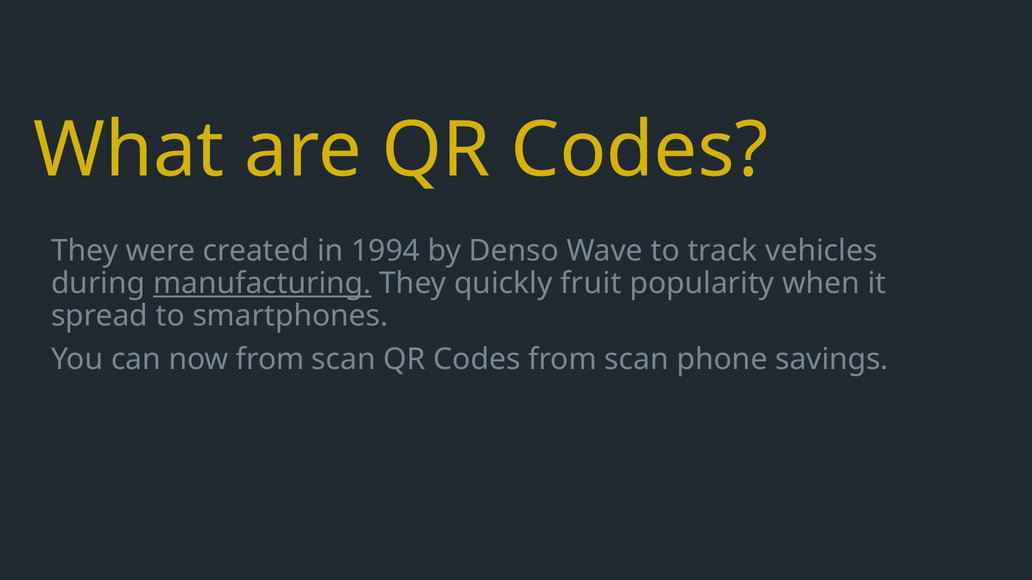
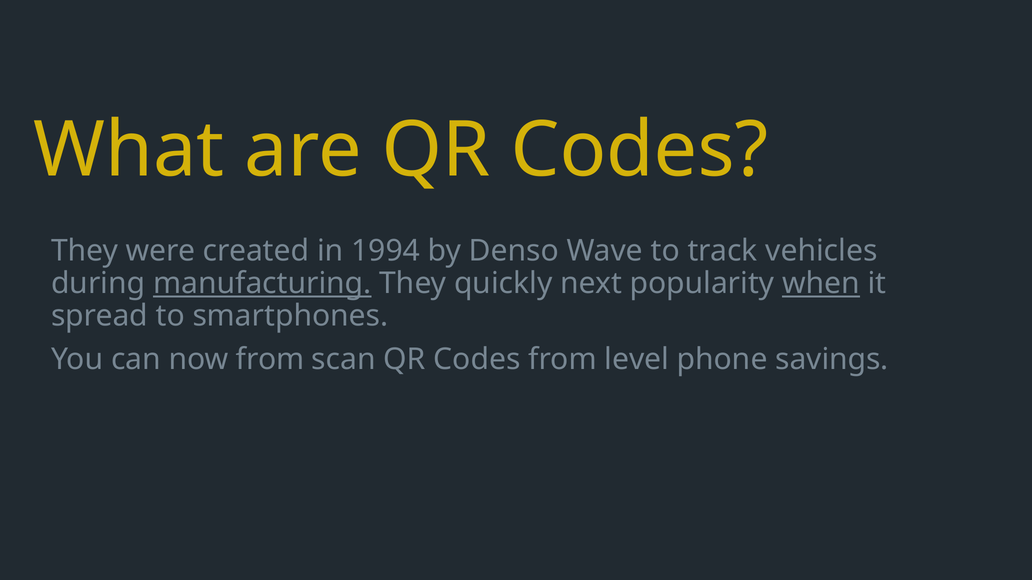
fruit: fruit -> next (591, 284)
when underline: none -> present (821, 284)
Codes from scan: scan -> level (637, 360)
